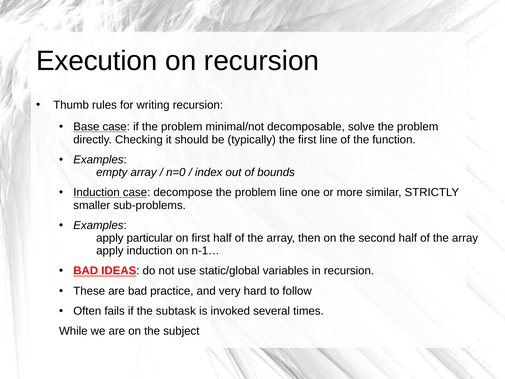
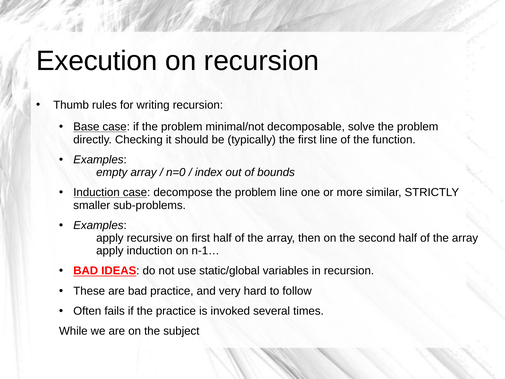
particular: particular -> recursive (150, 238)
the subtask: subtask -> practice (176, 311)
